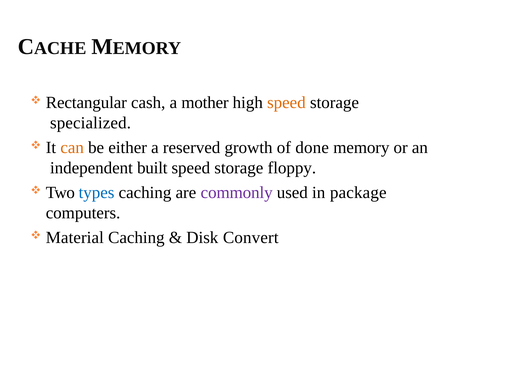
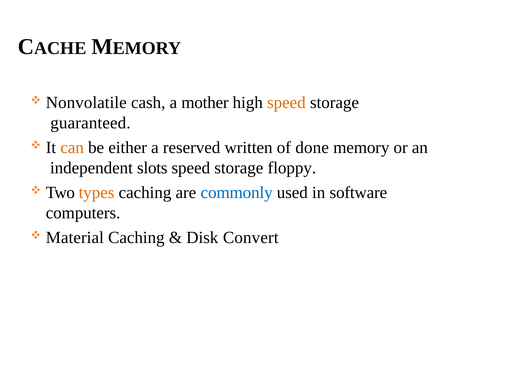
Rectangular: Rectangular -> Nonvolatile (86, 102)
specialized: specialized -> guaranteed (90, 123)
growth: growth -> written (249, 147)
built: built -> slots (152, 168)
types colour: blue -> orange (97, 192)
commonly colour: purple -> blue (237, 192)
package: package -> software (358, 192)
